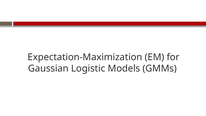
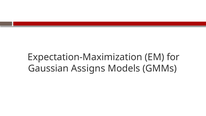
Logistic: Logistic -> Assigns (88, 68)
